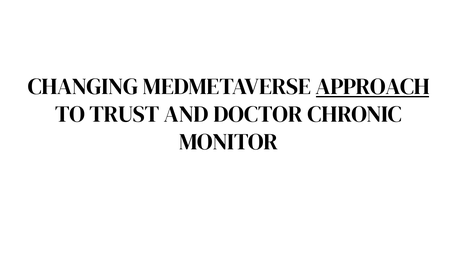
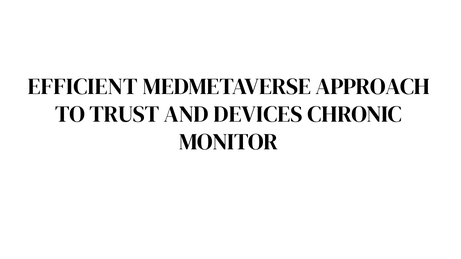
CHANGING: CHANGING -> EFFICIENT (83, 87)
APPROACH underline: present -> none (373, 87)
DOCTOR: DOCTOR -> DEVICES (258, 114)
